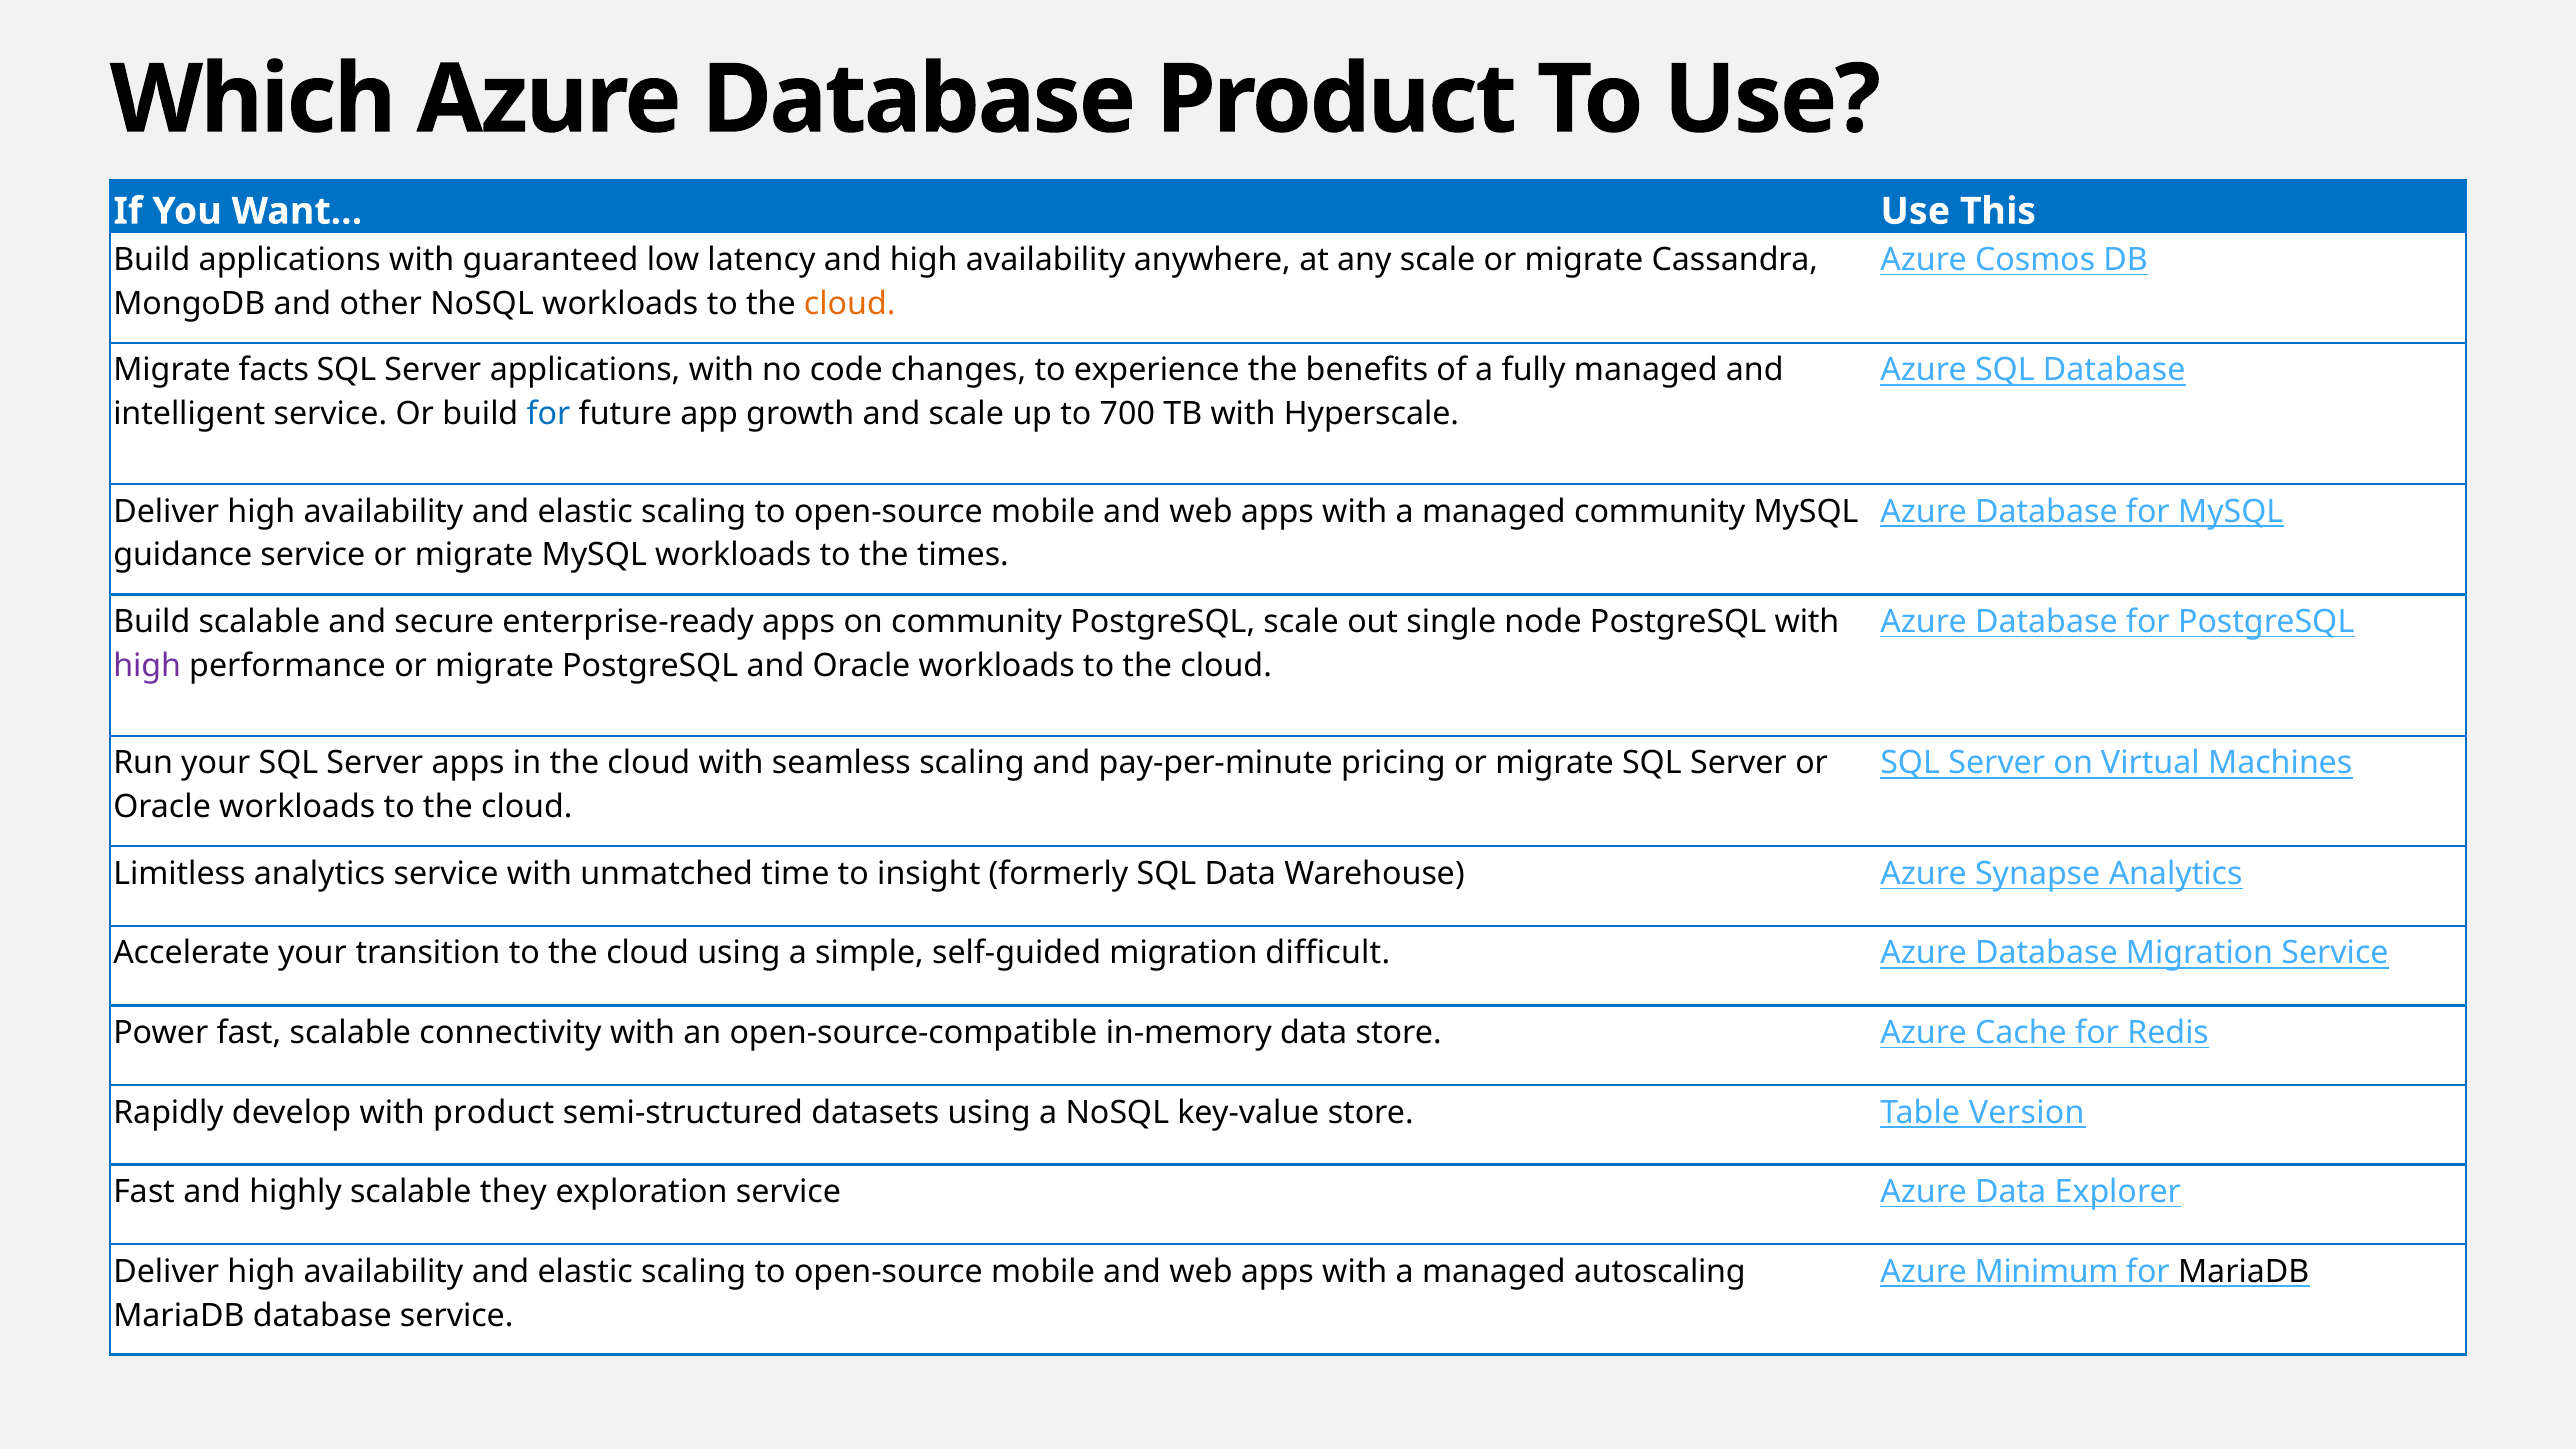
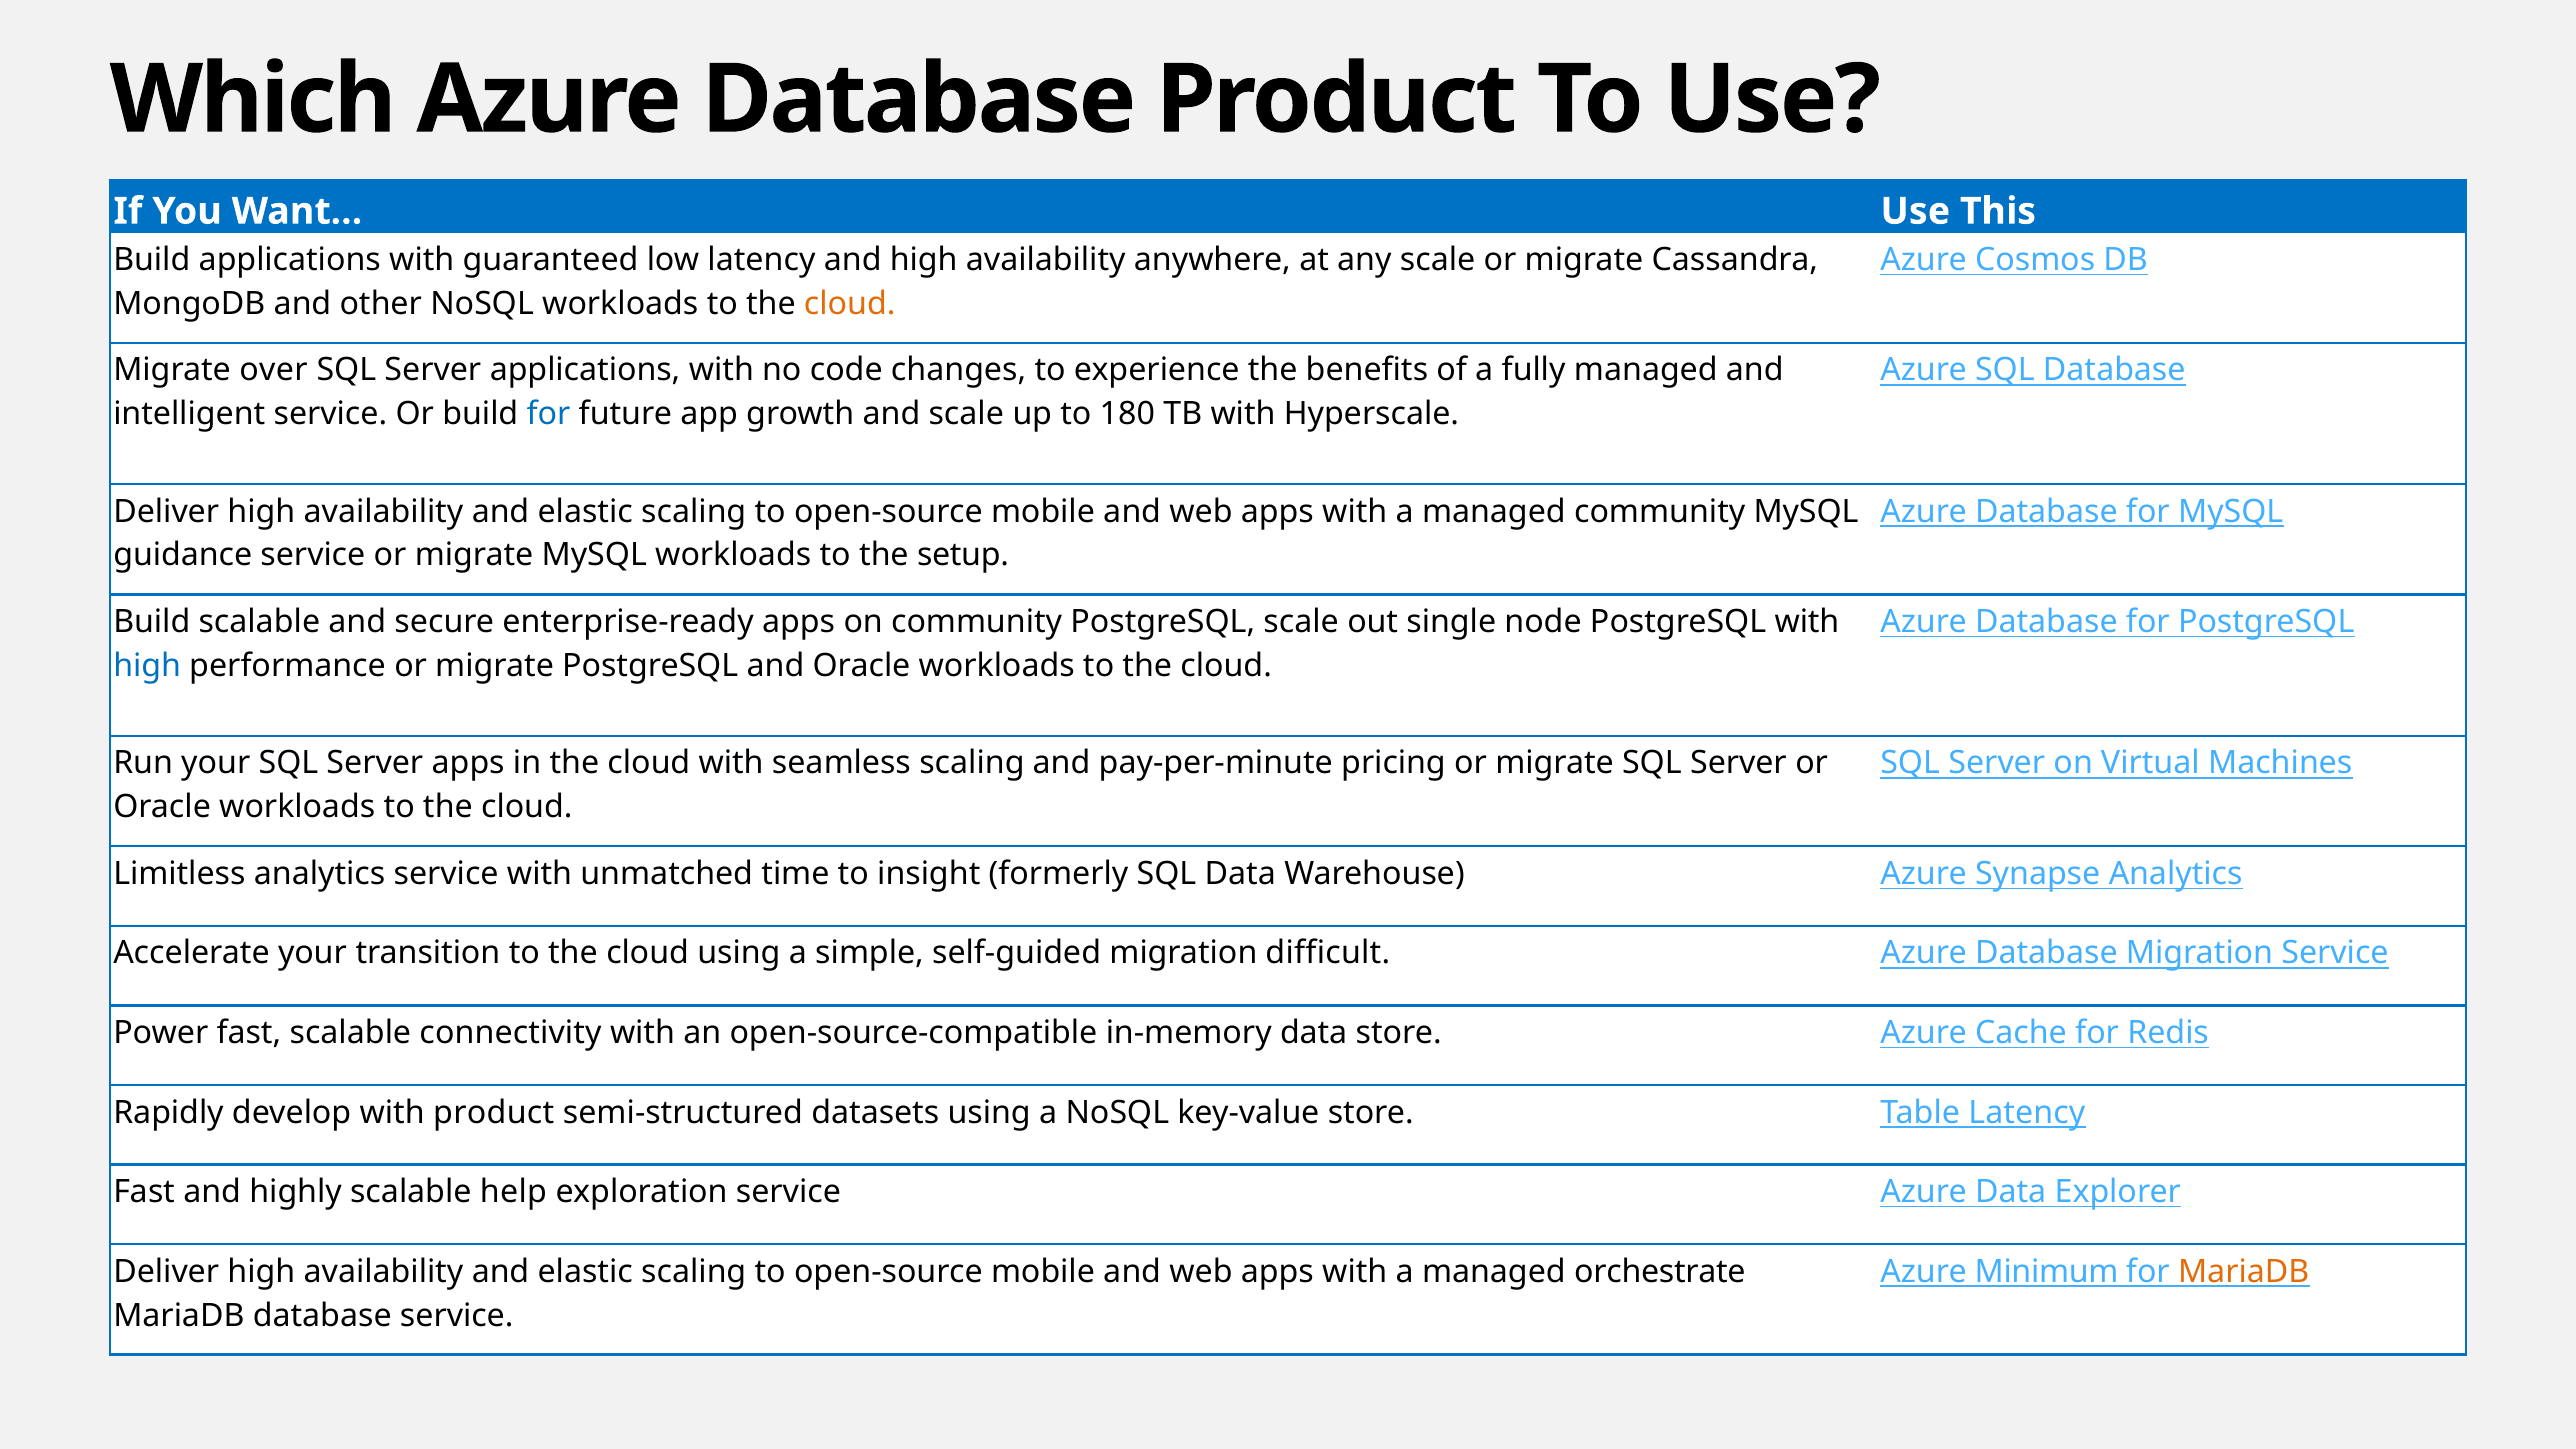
facts: facts -> over (274, 370)
700: 700 -> 180 (1127, 414)
times: times -> setup (963, 555)
high colour: purple -> blue (147, 666)
Table Version: Version -> Latency (2027, 1112)
they: they -> help (513, 1192)
autoscaling: autoscaling -> orchestrate (1660, 1272)
MariaDB colour: black -> orange (2244, 1272)
